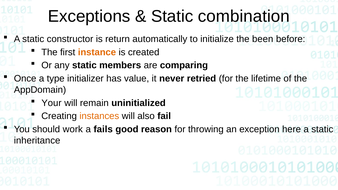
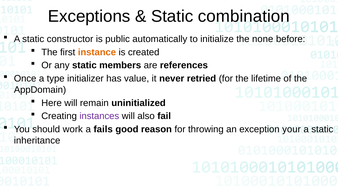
return: return -> public (118, 39)
been: been -> none (263, 39)
comparing: comparing -> references (184, 65)
Your: Your -> Here (52, 103)
instances colour: orange -> purple (99, 116)
here: here -> your (291, 129)
